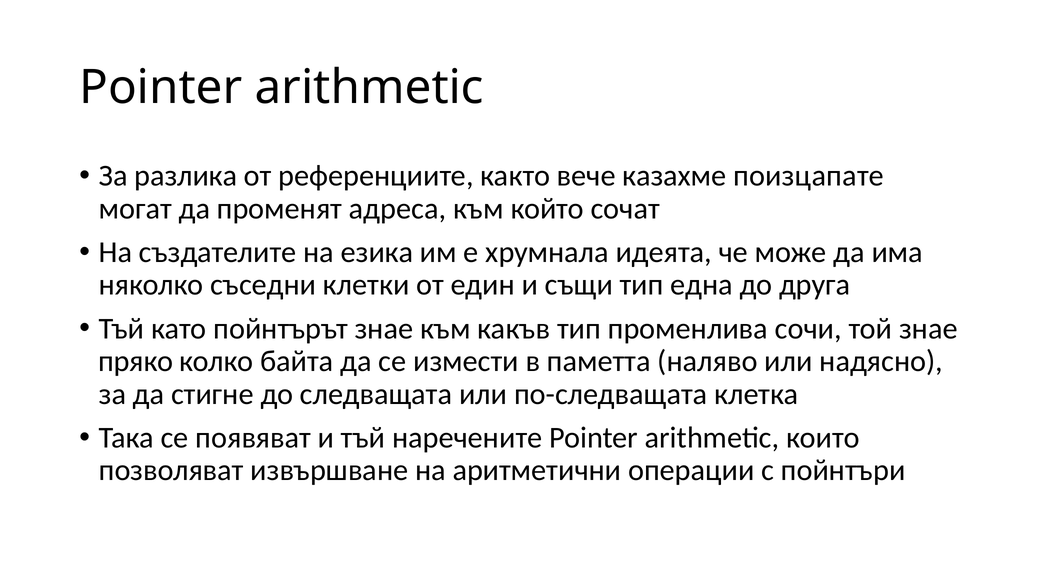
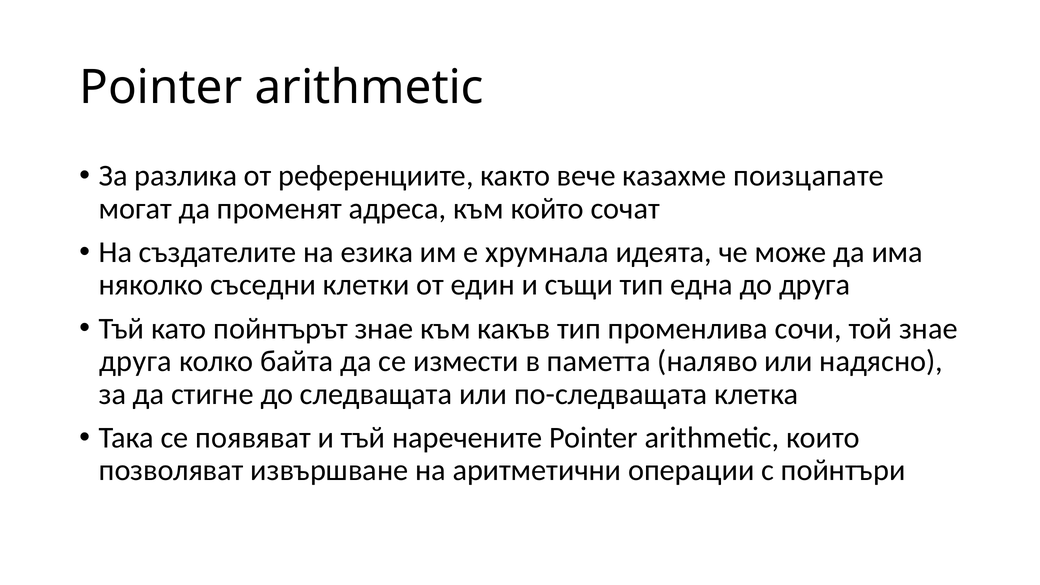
пряко: пряко -> друга (136, 361)
